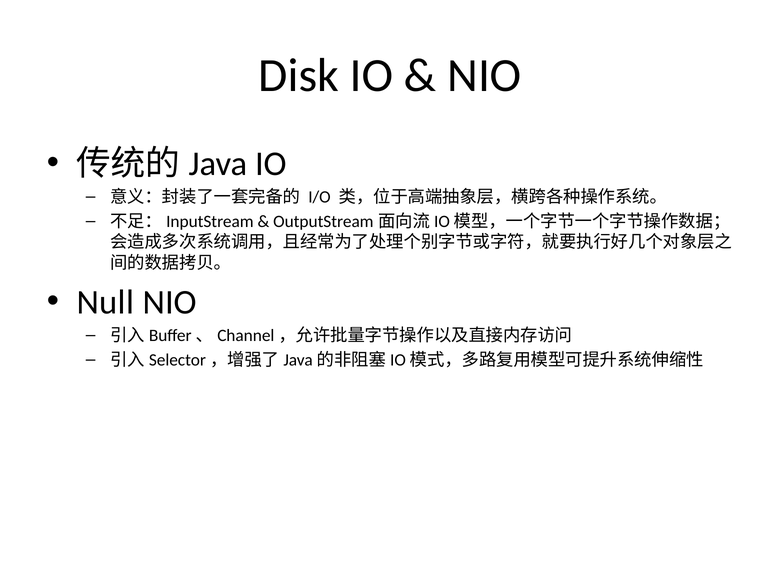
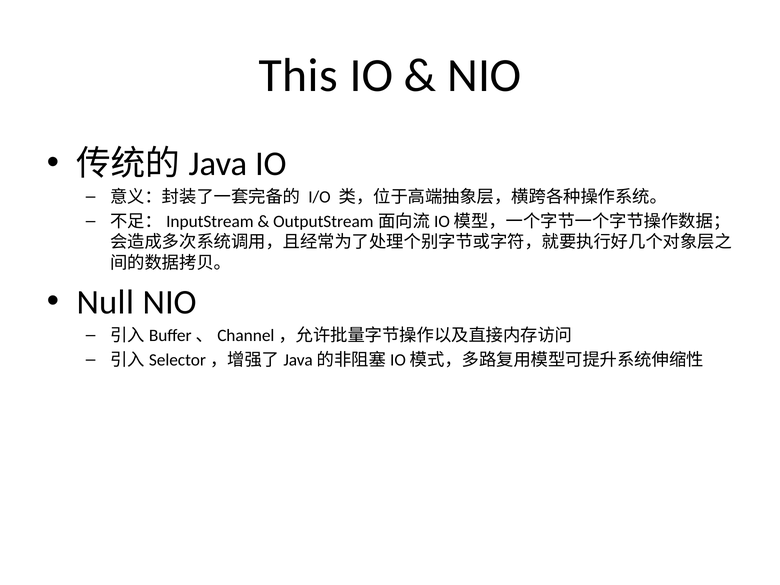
Disk: Disk -> This (298, 76)
